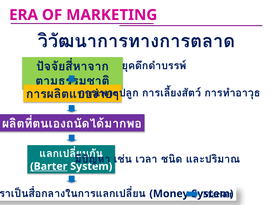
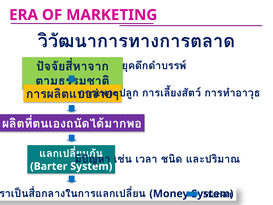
Barter underline: present -> none (49, 166)
